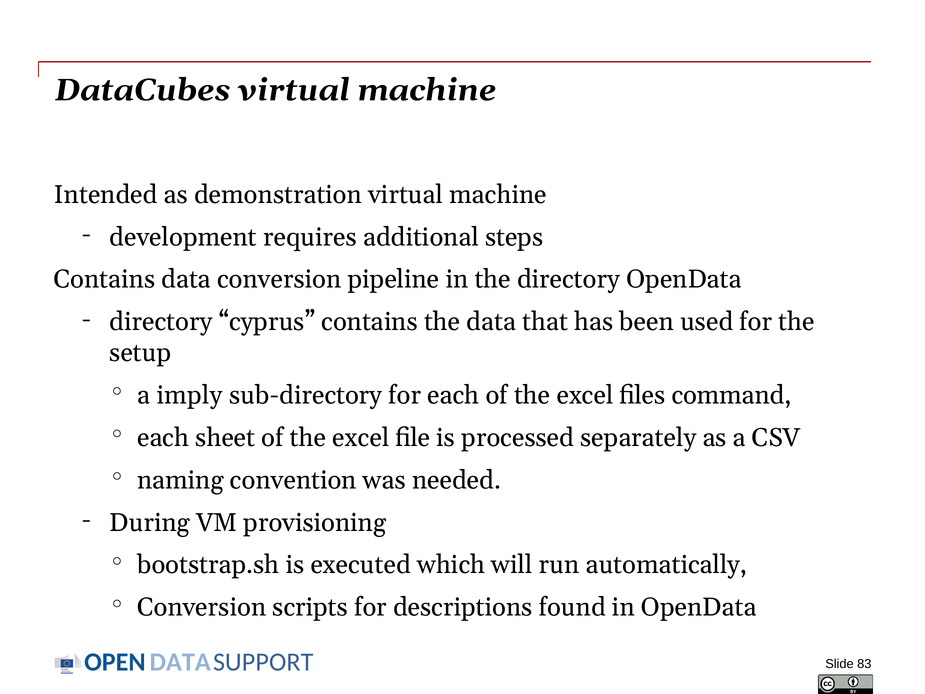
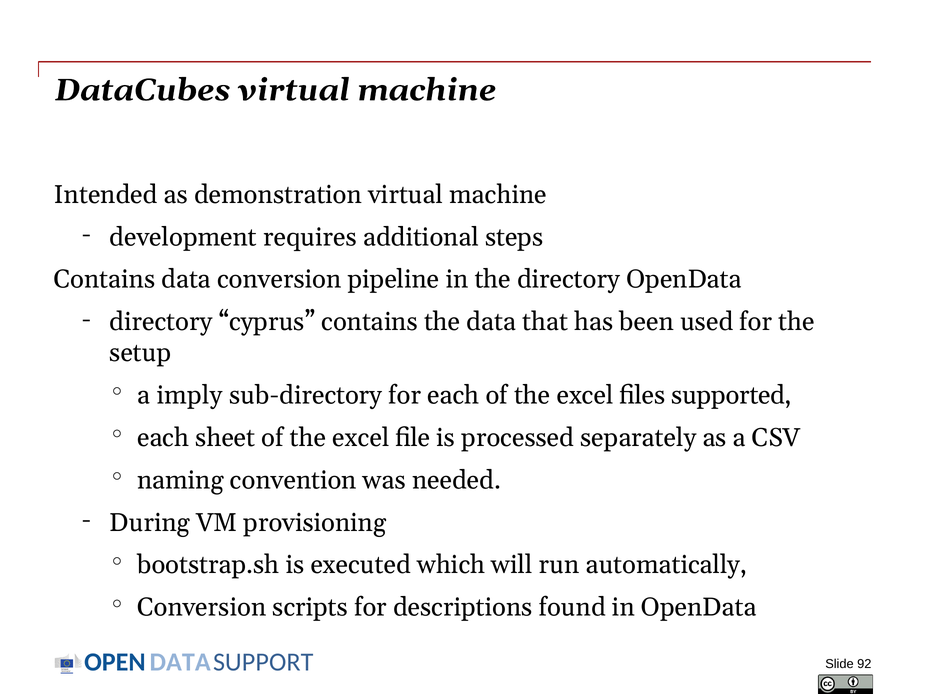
command: command -> supported (732, 395)
83: 83 -> 92 (864, 664)
